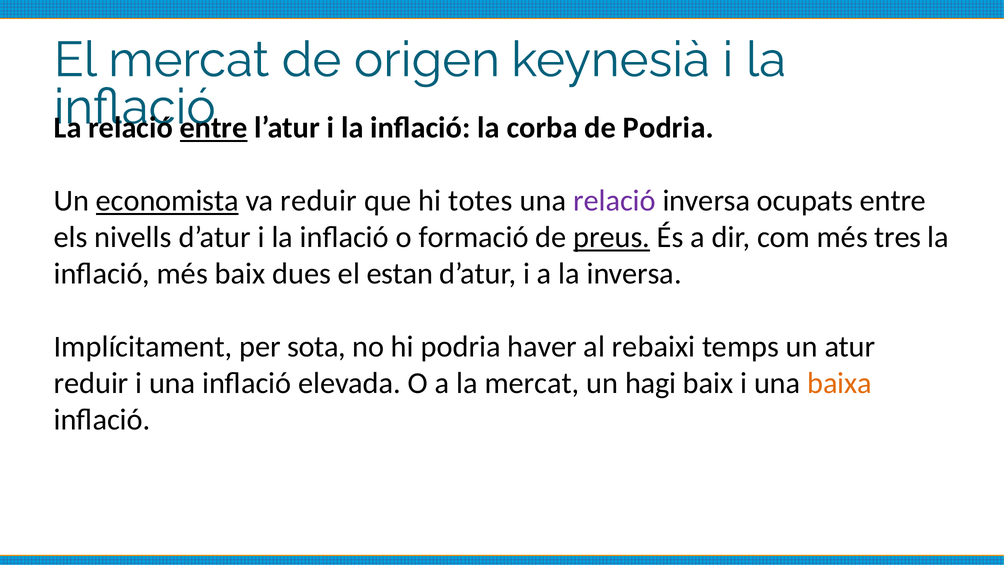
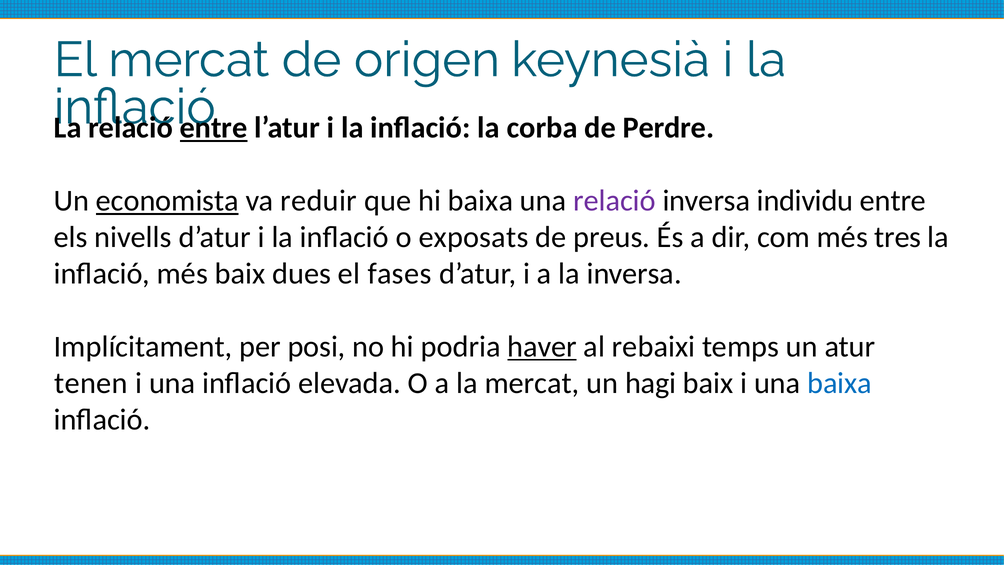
de Podria: Podria -> Perdre (668, 128)
hi totes: totes -> baixa (480, 201)
ocupats: ocupats -> individu (805, 201)
formació: formació -> exposats (473, 237)
preus underline: present -> none (612, 237)
estan: estan -> fases (400, 274)
sota: sota -> posi (316, 346)
haver underline: none -> present (542, 346)
reduir: reduir -> tenen (91, 383)
baixa colour: orange -> blue (840, 383)
